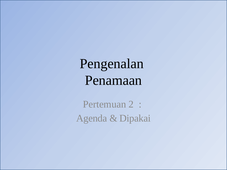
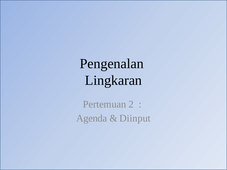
Penamaan: Penamaan -> Lingkaran (113, 80)
Dipakai: Dipakai -> Diinput (135, 118)
